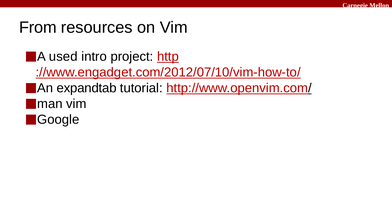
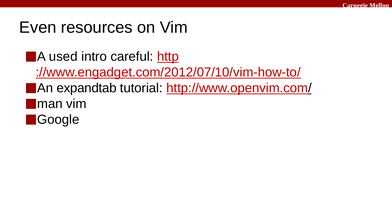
From: From -> Even (38, 27)
project: project -> careful (132, 56)
